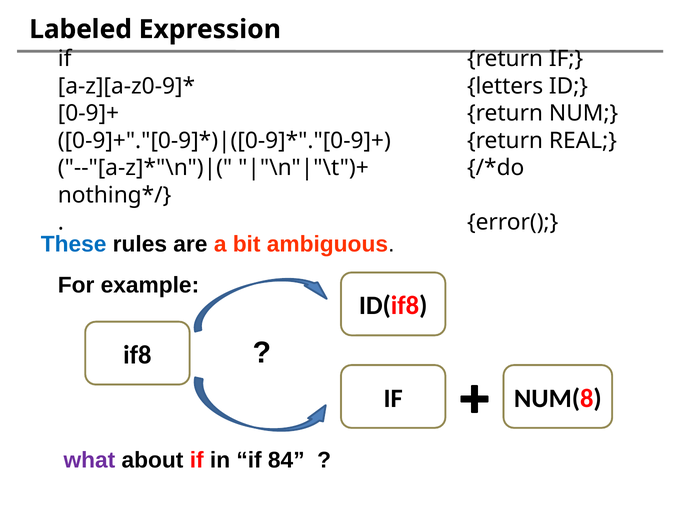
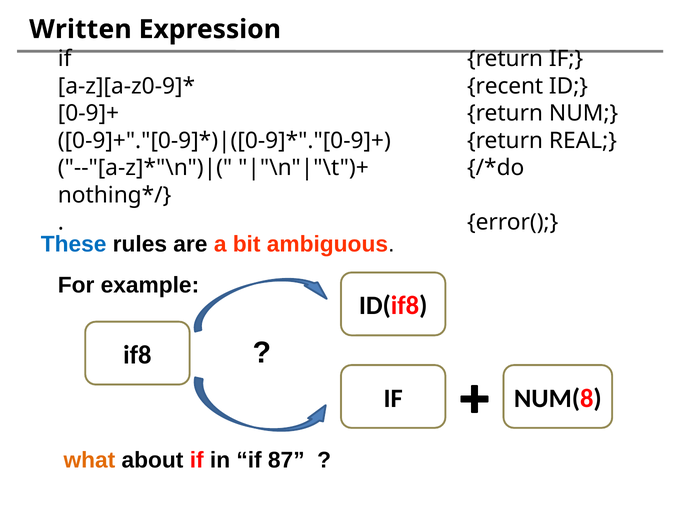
Labeled: Labeled -> Written (80, 29)
letters: letters -> recent (505, 86)
what colour: purple -> orange (89, 461)
84: 84 -> 87 (286, 461)
